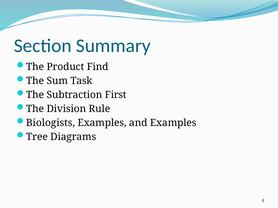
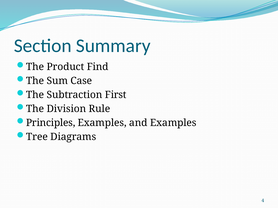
Task: Task -> Case (81, 81)
Biologists: Biologists -> Principles (51, 123)
